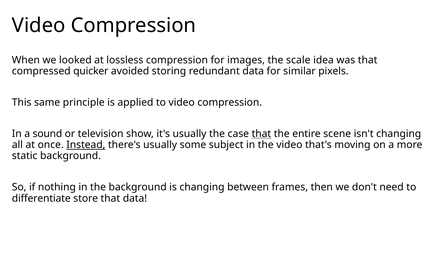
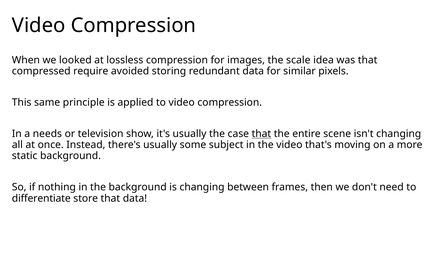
quicker: quicker -> require (91, 71)
sound: sound -> needs (47, 134)
Instead underline: present -> none (86, 145)
